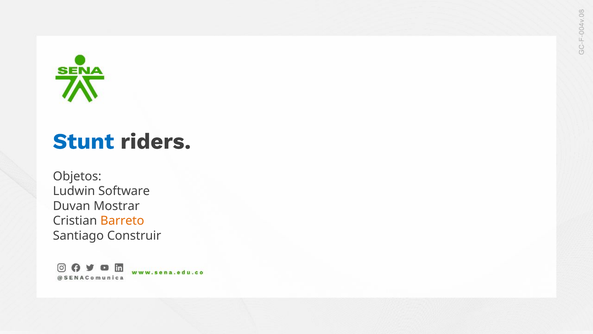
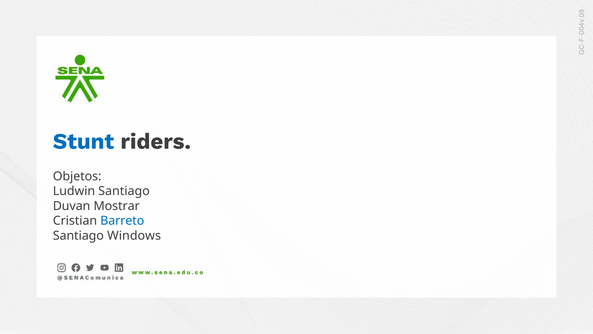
Ludwin Software: Software -> Santiago (124, 191)
Barreto colour: orange -> blue (122, 221)
Construir: Construir -> Windows (134, 235)
